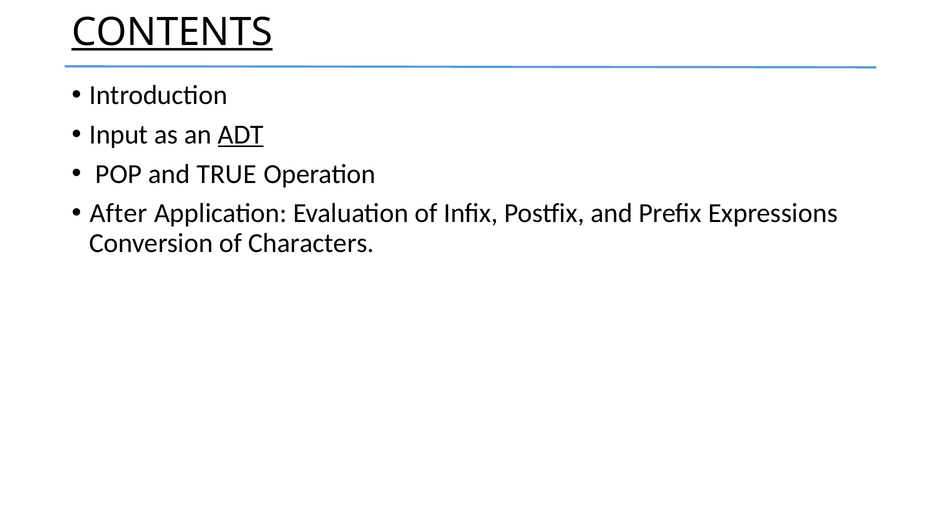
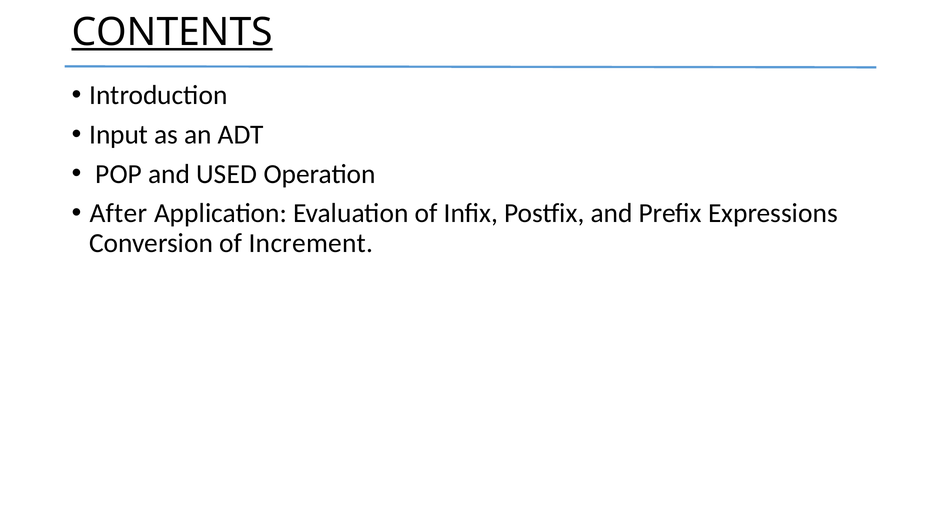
ADT underline: present -> none (241, 134)
TRUE: TRUE -> USED (227, 174)
Characters: Characters -> Increment (311, 243)
